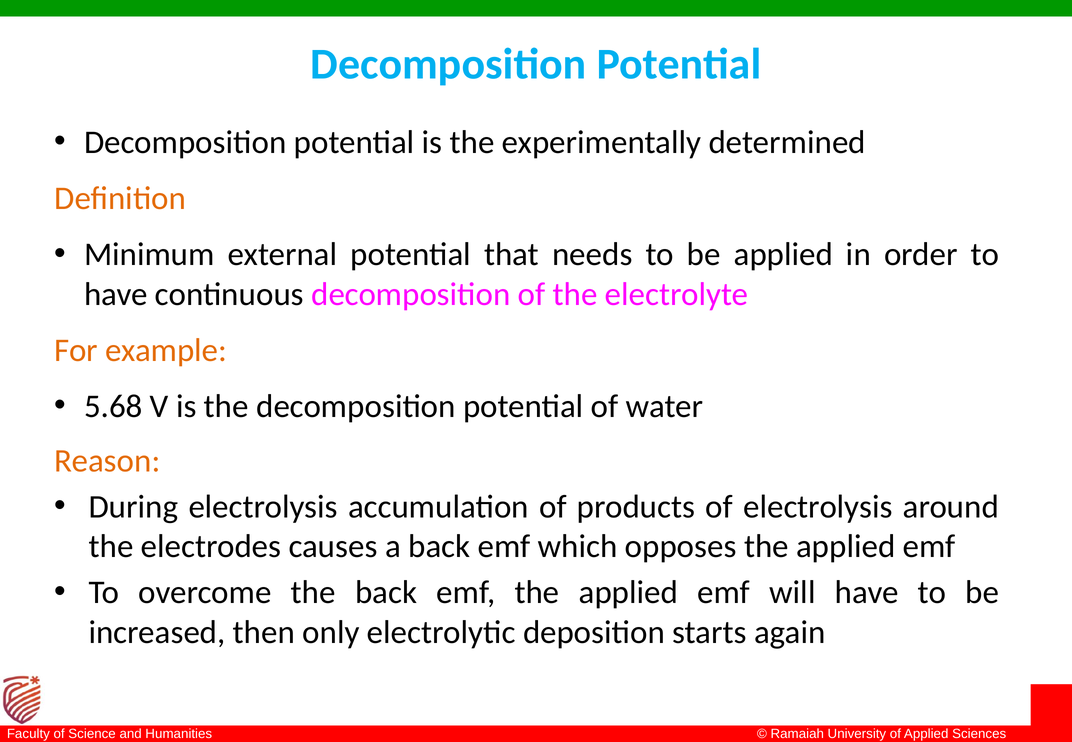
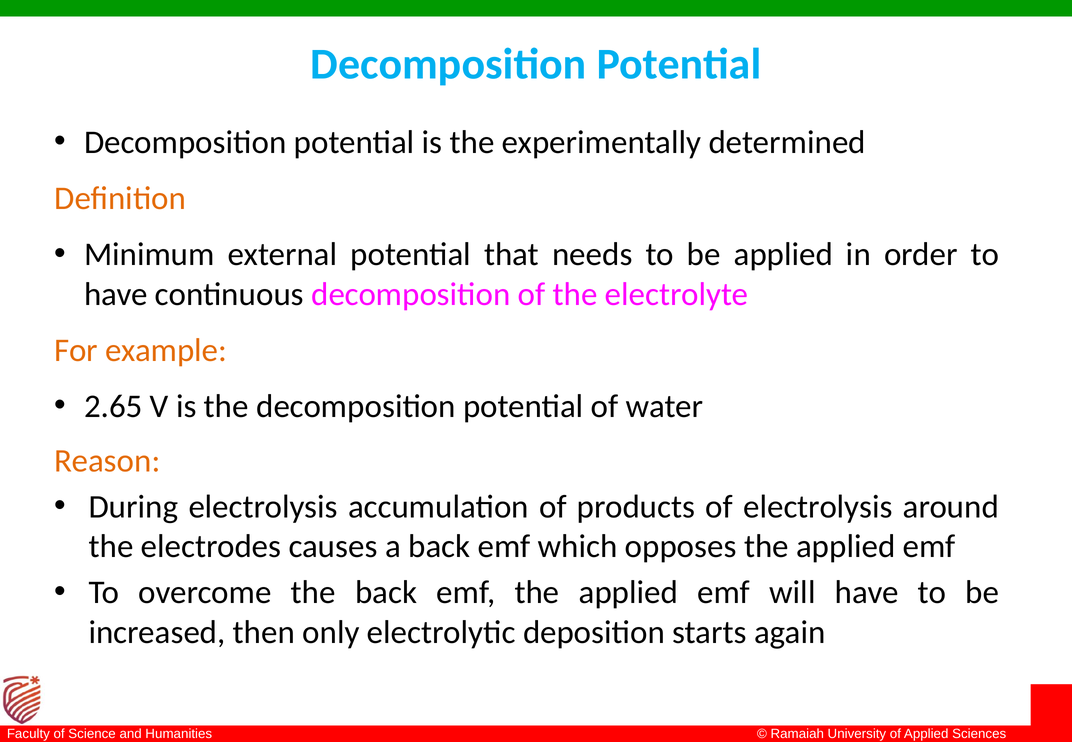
5.68: 5.68 -> 2.65 (113, 406)
